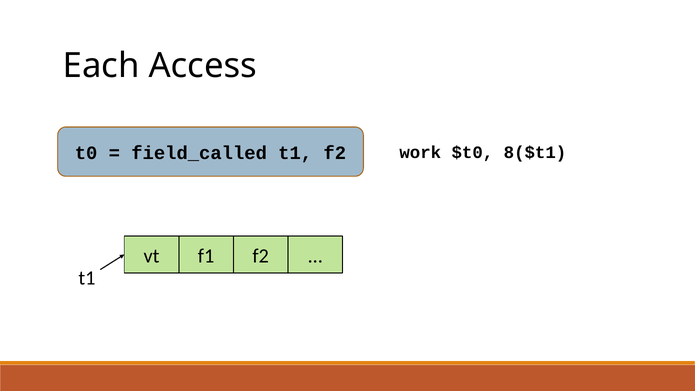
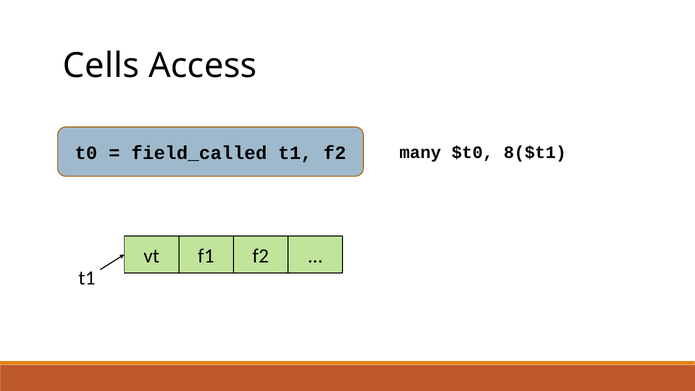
Each: Each -> Cells (101, 66)
work: work -> many (420, 152)
